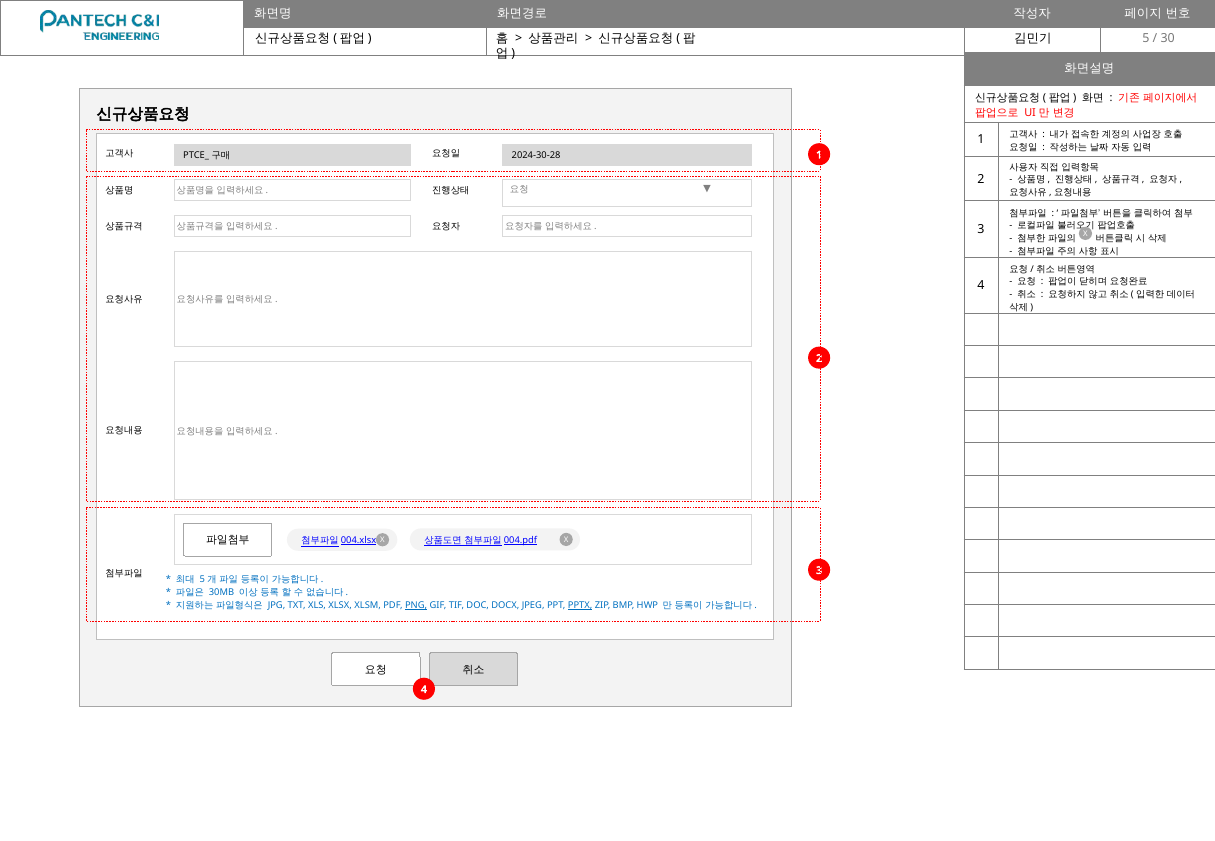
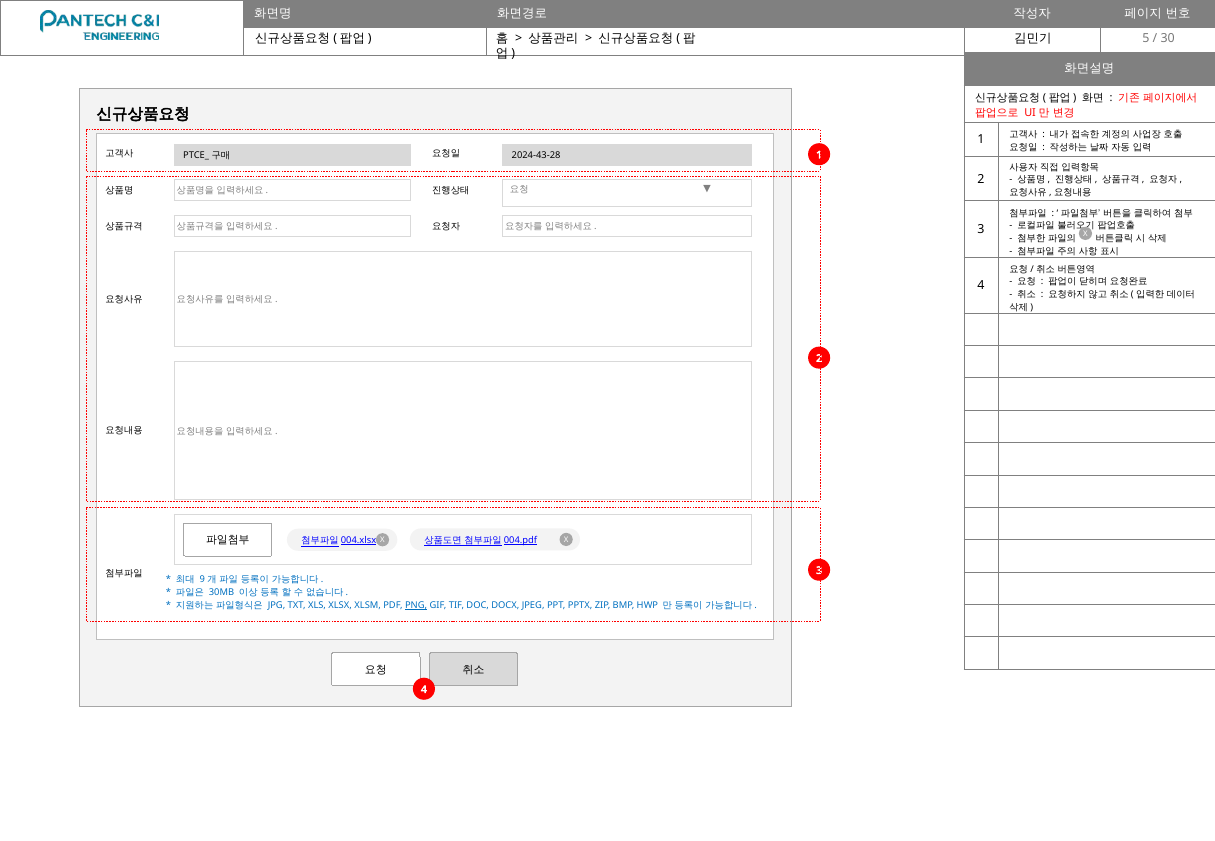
2024-30-28: 2024-30-28 -> 2024-43-28 (536, 155)
5: 5 -> 9 (202, 580)
PPTX underline: present -> none (580, 605)
